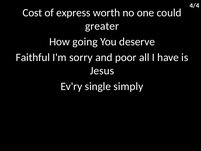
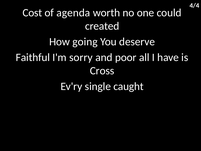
express: express -> agenda (73, 13)
greater: greater -> created (102, 26)
Jesus: Jesus -> Cross (102, 71)
simply: simply -> caught (128, 86)
